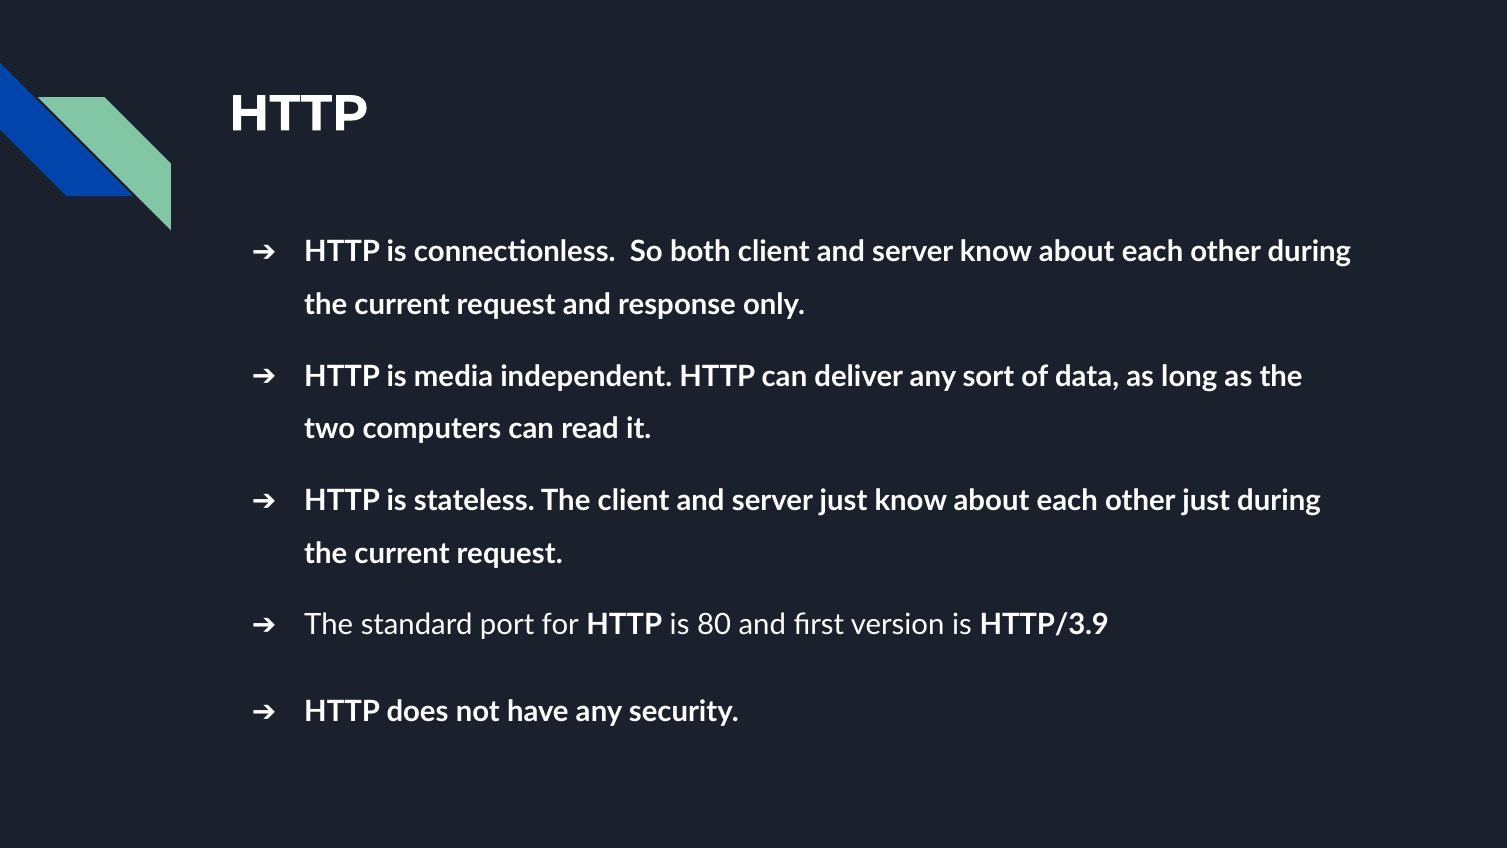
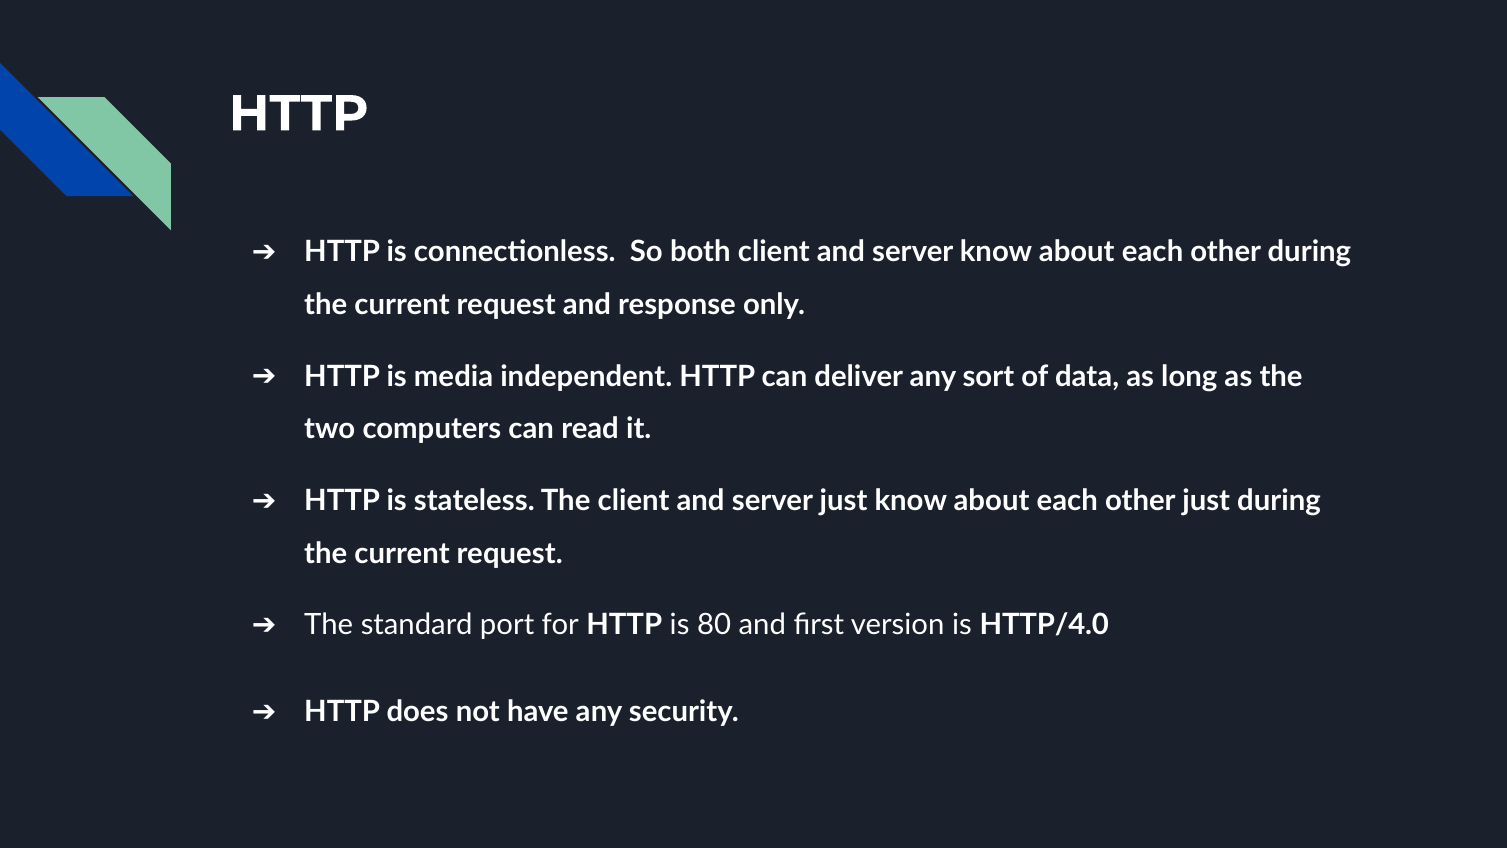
HTTP/3.9: HTTP/3.9 -> HTTP/4.0 (1044, 625)
